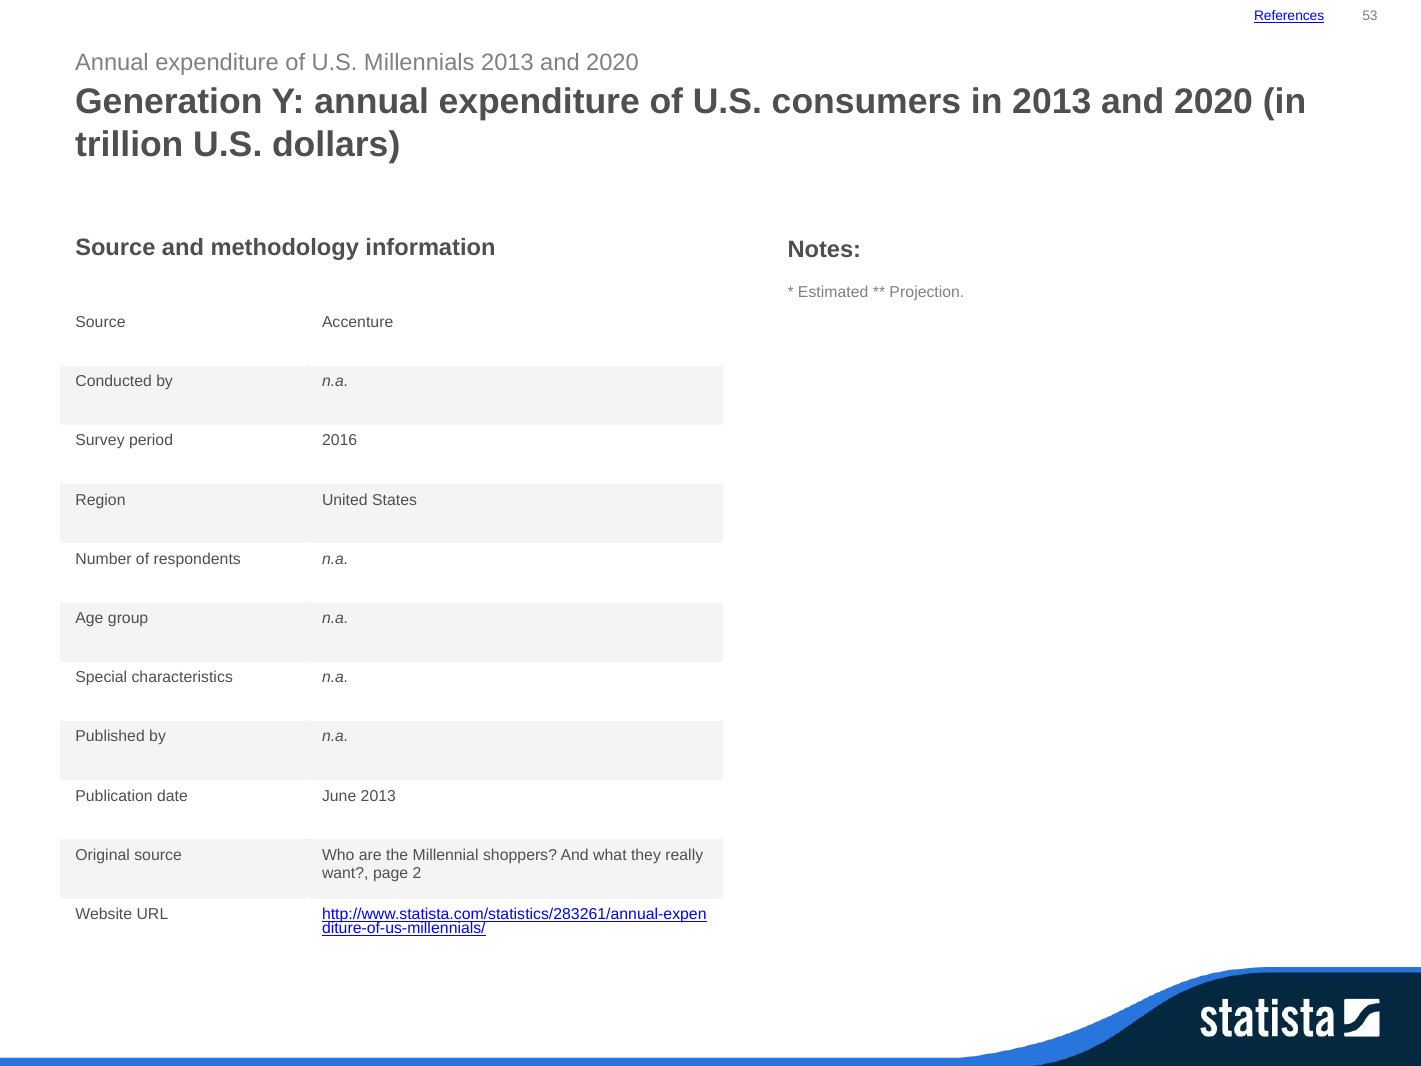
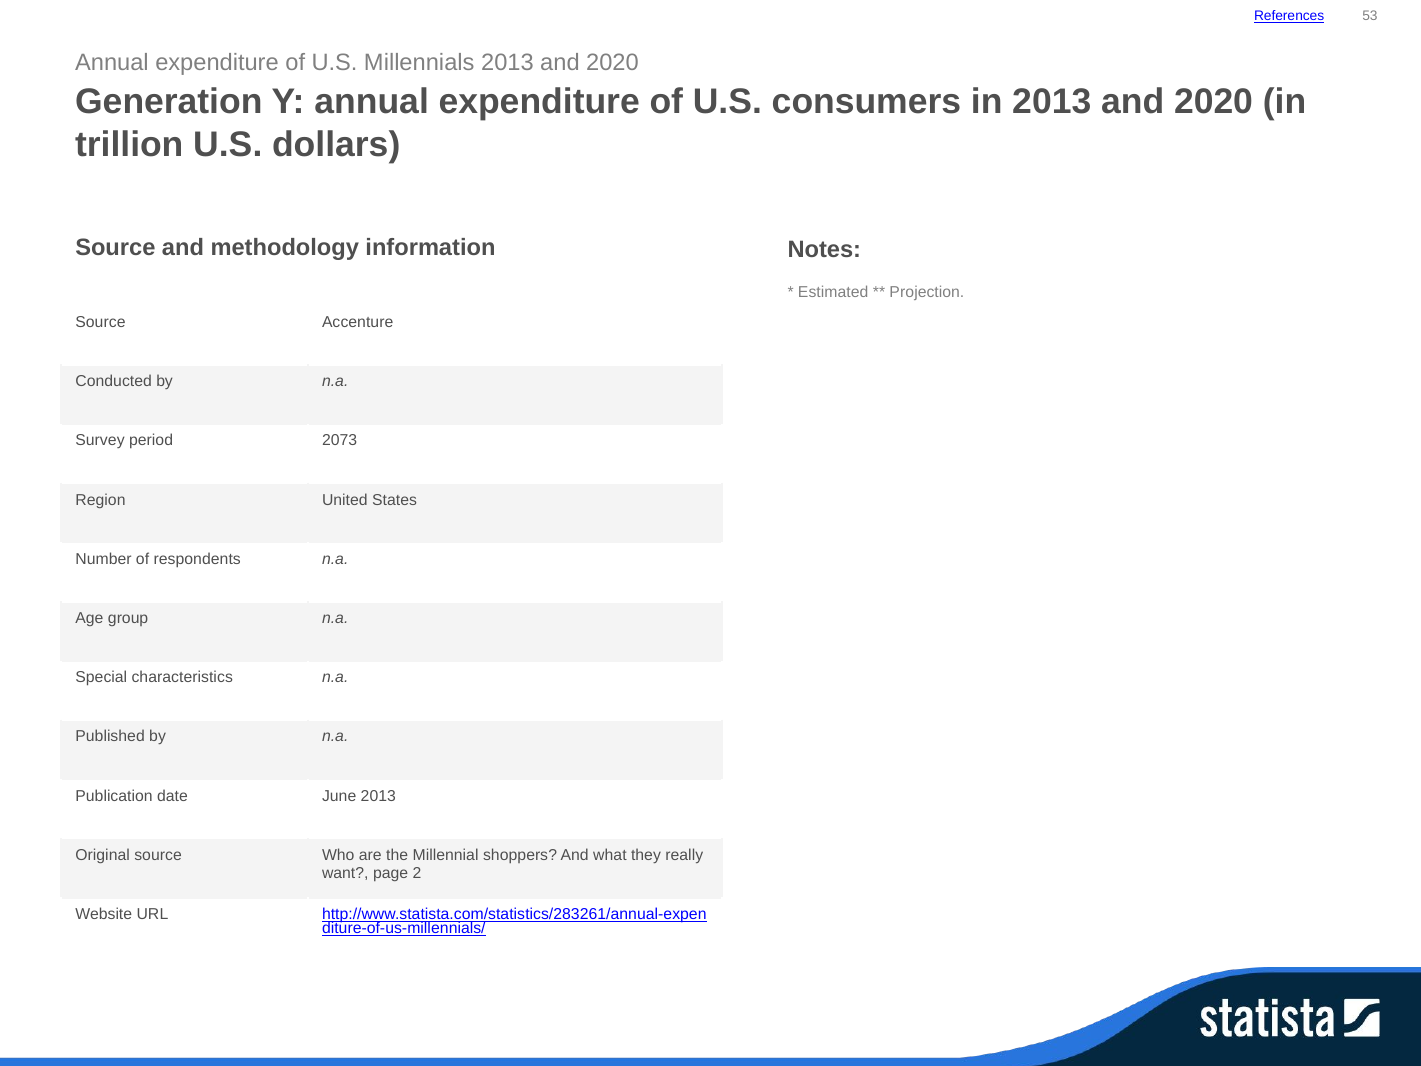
2016: 2016 -> 2073 (340, 441)
